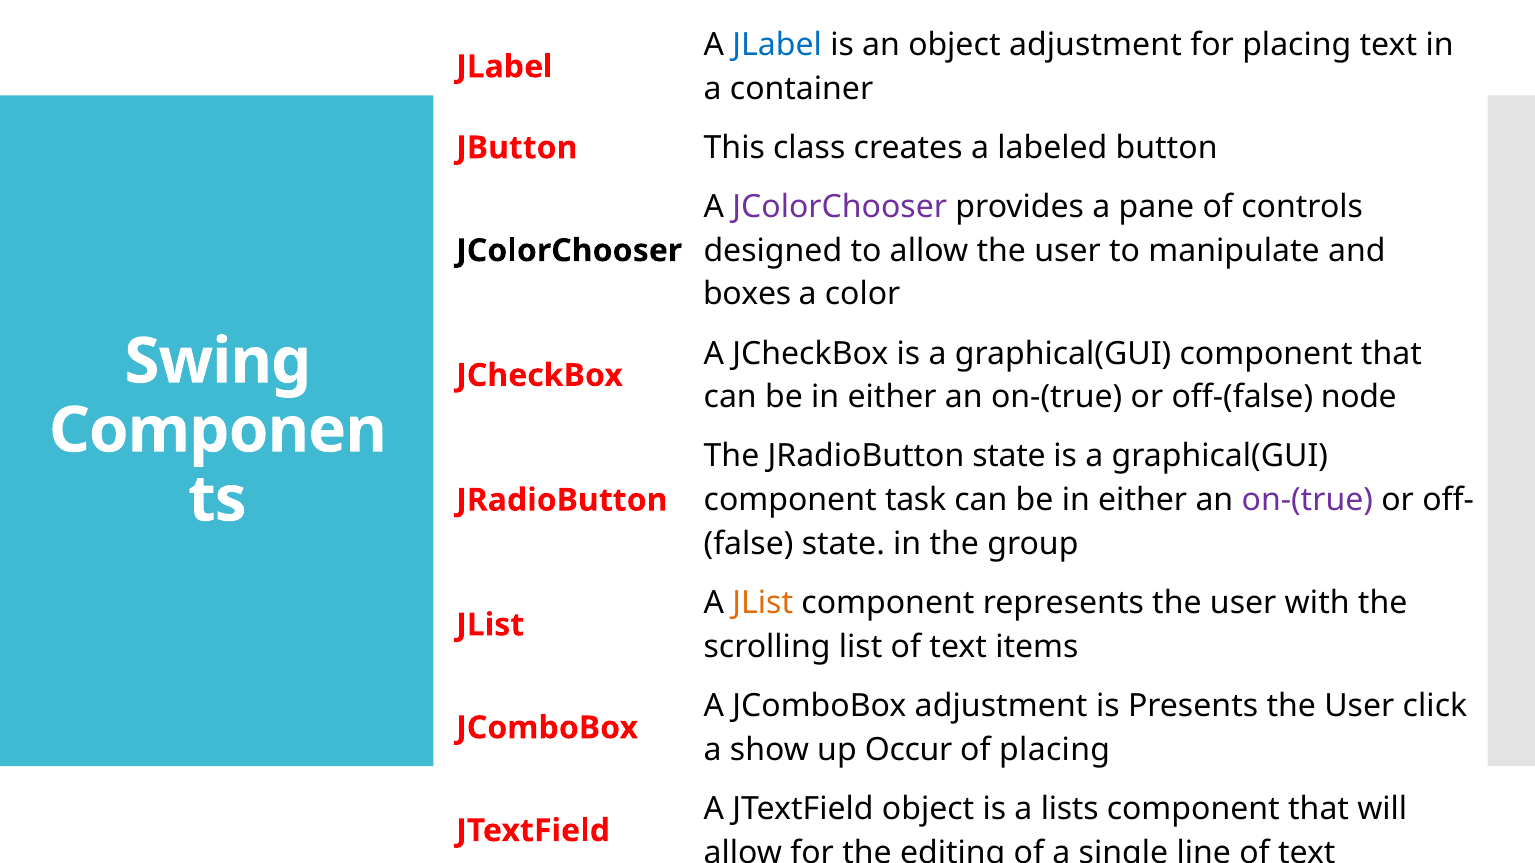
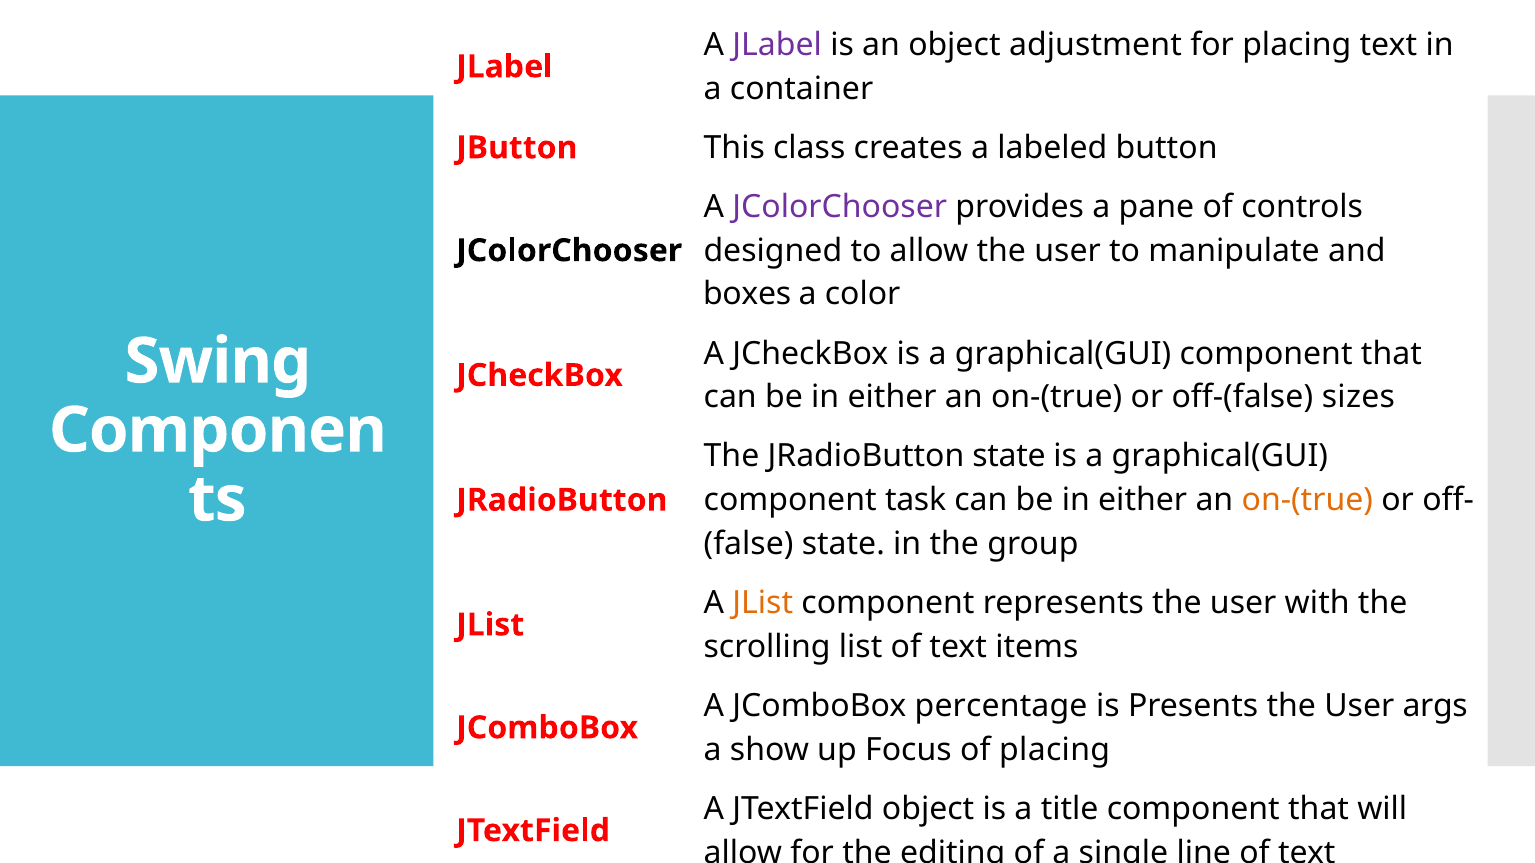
JLabel colour: blue -> purple (777, 45)
node: node -> sizes (1358, 397)
on-(true colour: purple -> orange (1307, 500)
JComboBox adjustment: adjustment -> percentage (1001, 706)
click: click -> args (1435, 706)
Occur: Occur -> Focus (908, 750)
lists: lists -> title (1070, 809)
